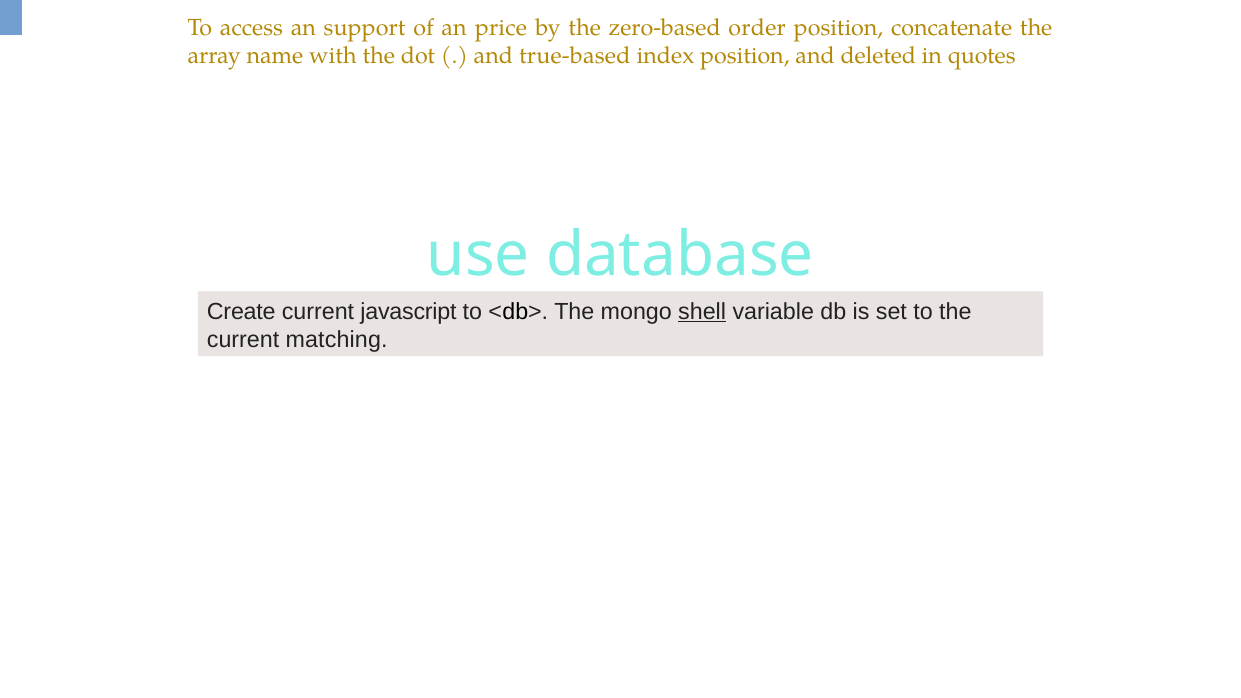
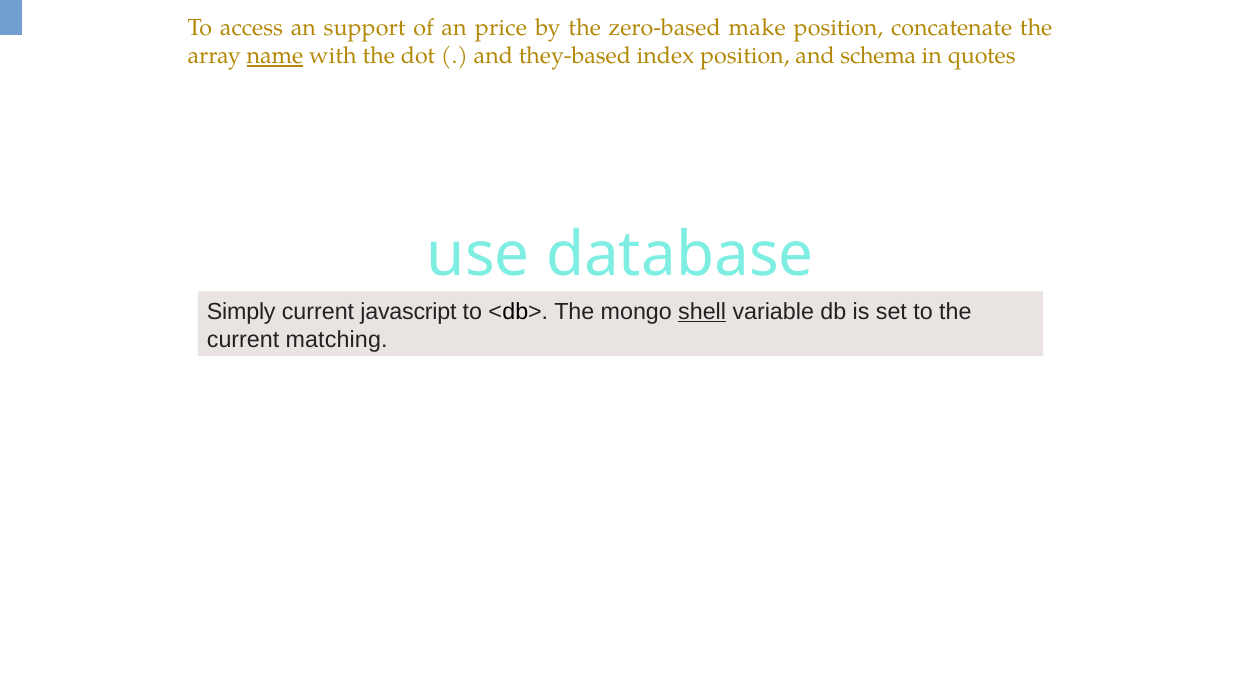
order: order -> make (757, 28)
name underline: none -> present (275, 56)
true-based: true-based -> they-based (575, 56)
deleted: deleted -> schema (878, 56)
Create: Create -> Simply (241, 311)
